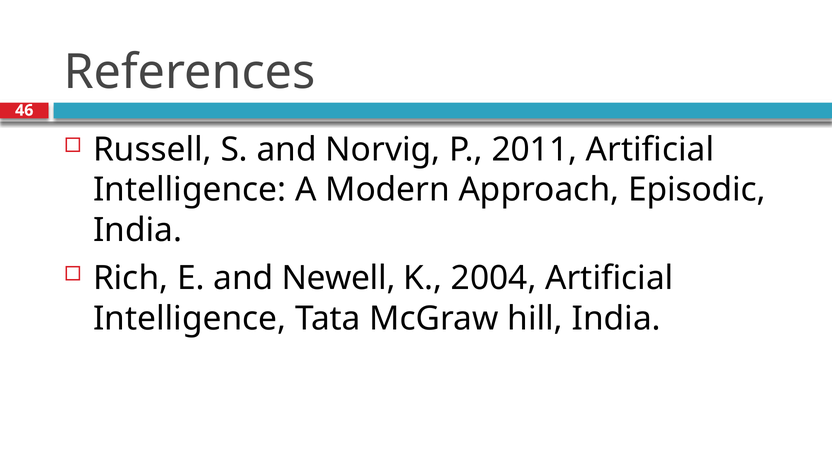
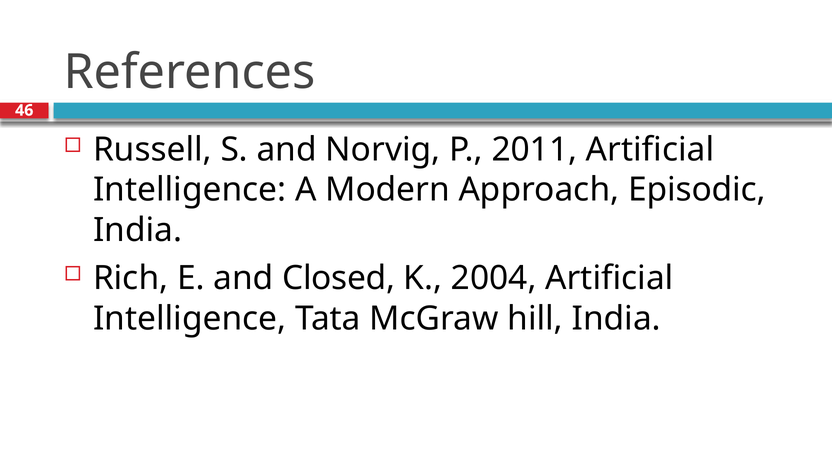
Newell: Newell -> Closed (339, 278)
